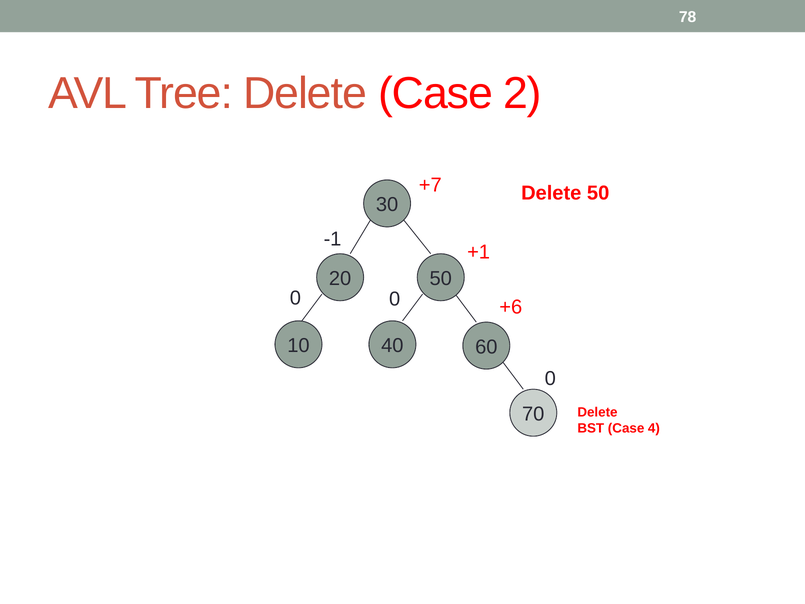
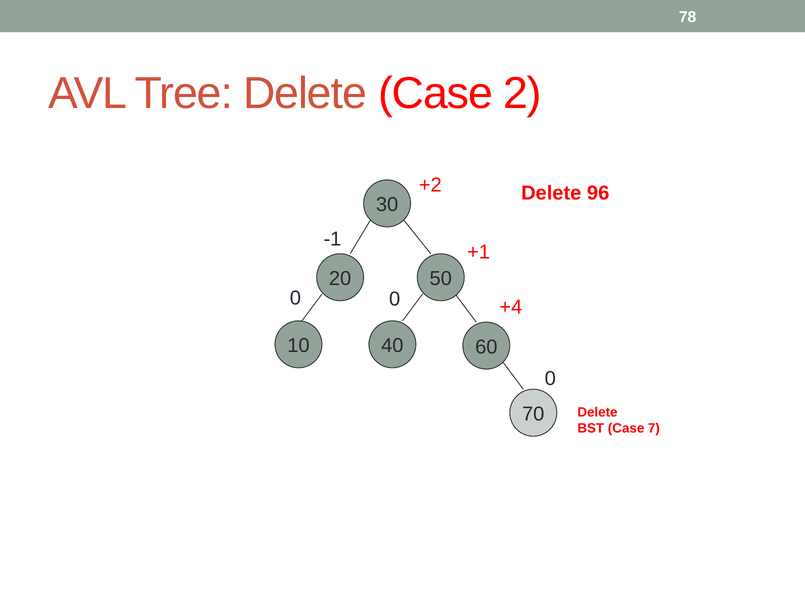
+7: +7 -> +2 (430, 185)
Delete 50: 50 -> 96 (598, 193)
+6: +6 -> +4 (511, 307)
4: 4 -> 7 (654, 428)
